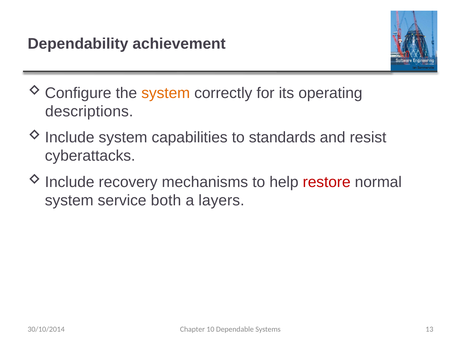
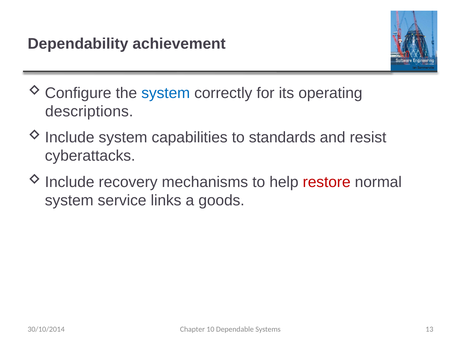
system colour: orange -> blue (166, 93)
both: both -> links (166, 201)
layers: layers -> goods (222, 201)
